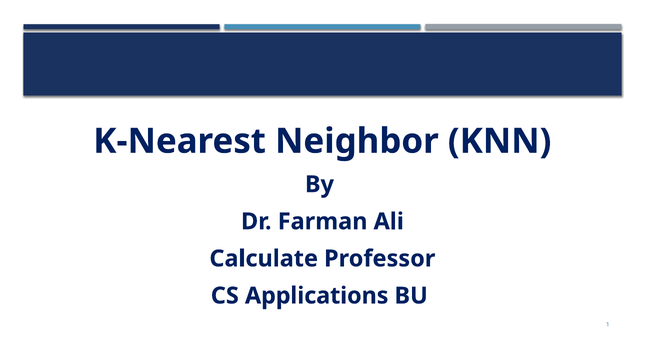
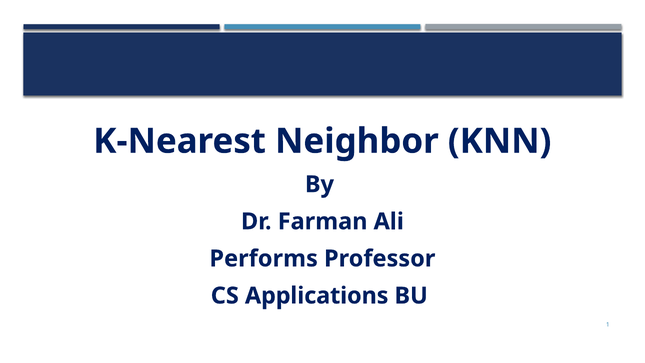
Calculate: Calculate -> Performs (264, 259)
